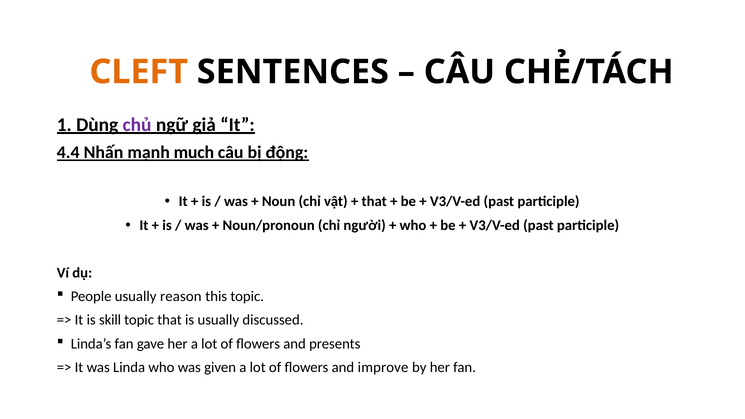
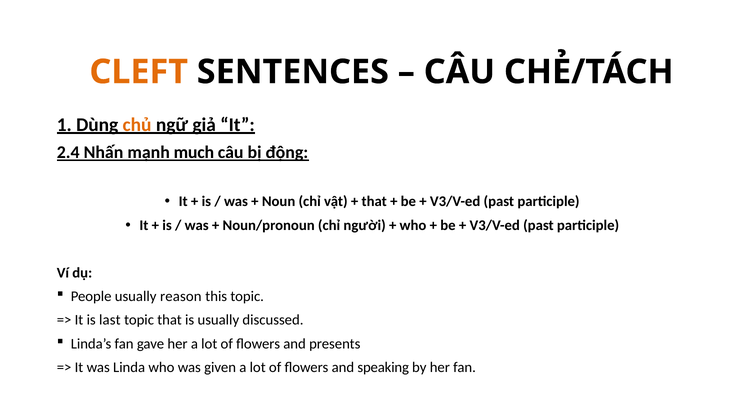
chủ colour: purple -> orange (137, 125)
4.4: 4.4 -> 2.4 (68, 153)
skill: skill -> last (110, 320)
improve: improve -> speaking (383, 367)
